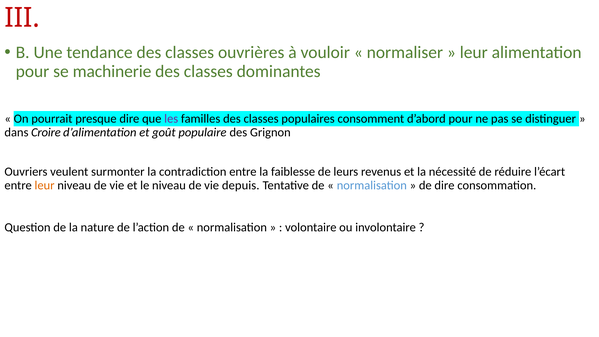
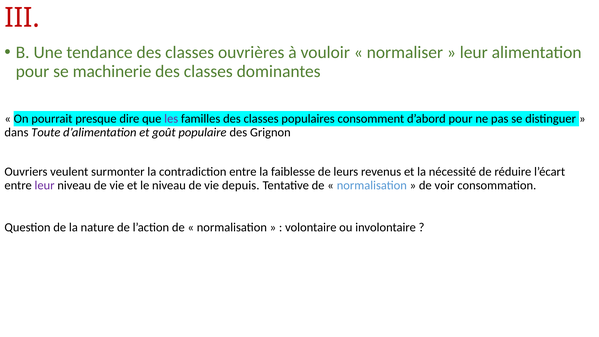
Croire: Croire -> Toute (46, 132)
leur colour: orange -> purple (45, 185)
de dire: dire -> voir (444, 185)
